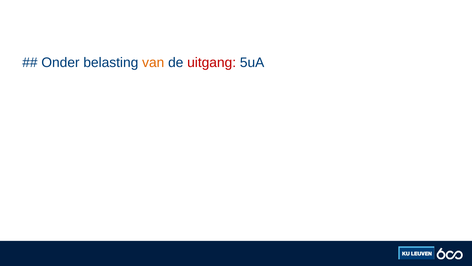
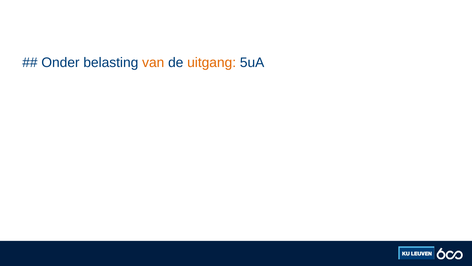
uitgang colour: red -> orange (212, 62)
